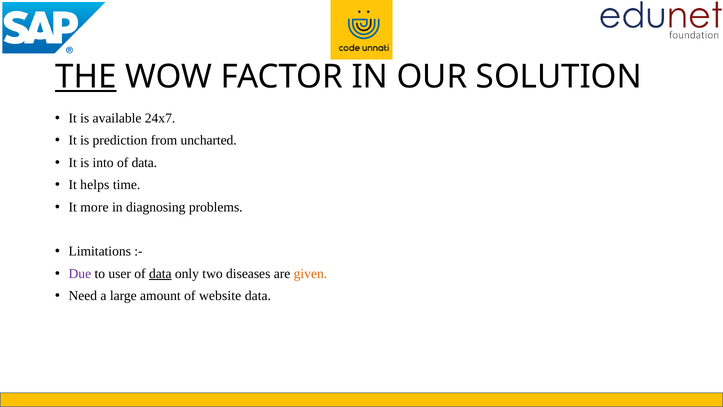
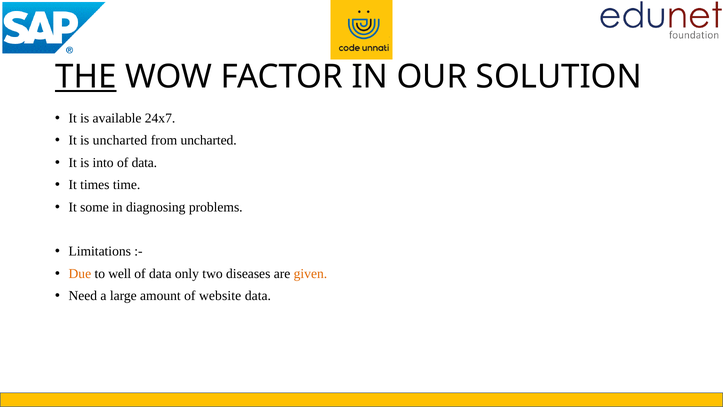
is prediction: prediction -> uncharted (120, 140)
helps: helps -> times (95, 185)
more: more -> some (95, 207)
Due colour: purple -> orange (80, 273)
user: user -> well (120, 273)
data underline: present -> none (160, 273)
